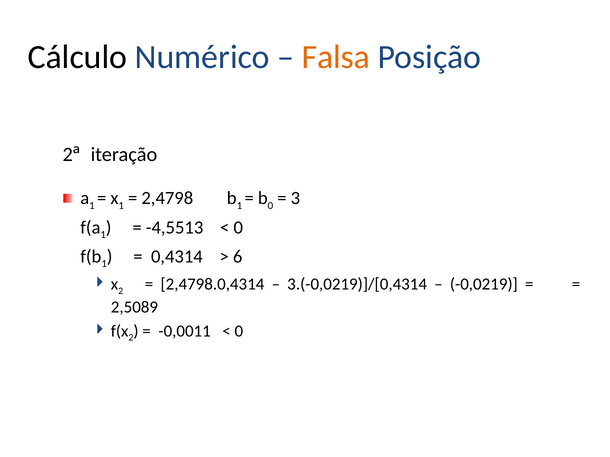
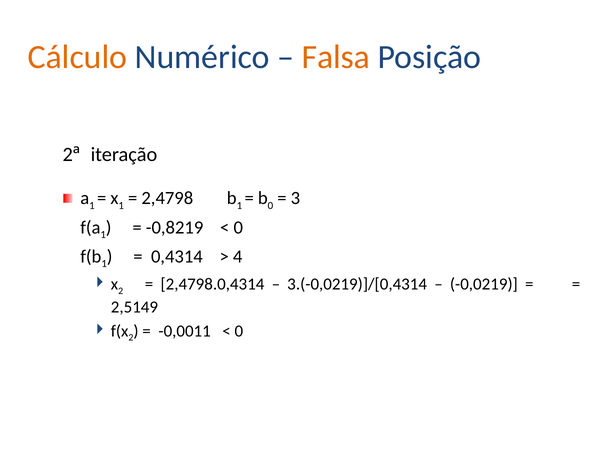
Cálculo colour: black -> orange (77, 57)
-4,5513: -4,5513 -> -0,8219 (175, 228)
6: 6 -> 4 (238, 257)
2,5089: 2,5089 -> 2,5149 (134, 308)
